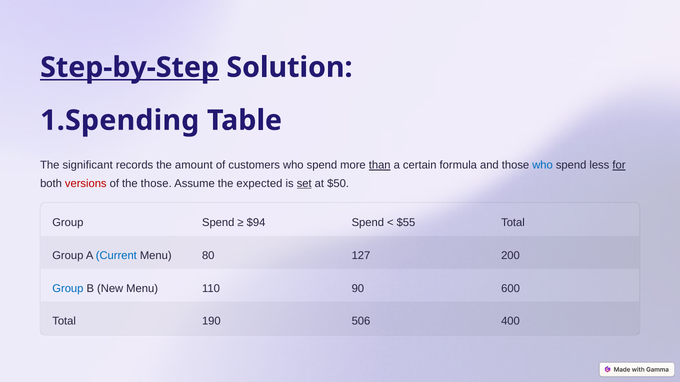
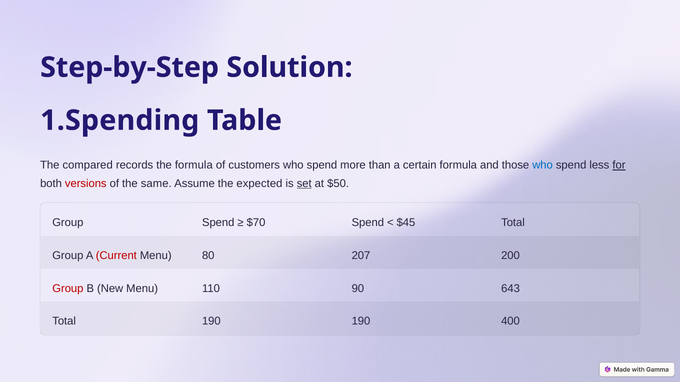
Step-by-Step underline: present -> none (130, 68)
significant: significant -> compared (88, 165)
the amount: amount -> formula (194, 165)
than underline: present -> none (380, 165)
the those: those -> same (156, 184)
$94: $94 -> $70 (256, 223)
$55: $55 -> $45 (406, 223)
Current colour: blue -> red (116, 256)
127: 127 -> 207 (361, 256)
Group colour: blue -> red (68, 289)
600: 600 -> 643 (511, 289)
190 506: 506 -> 190 (361, 322)
